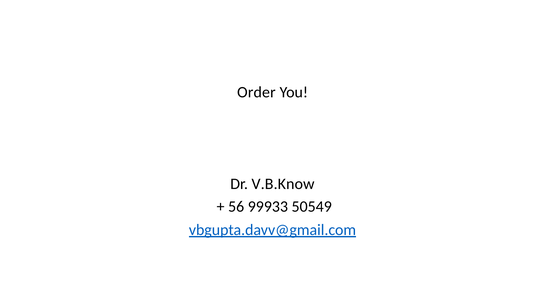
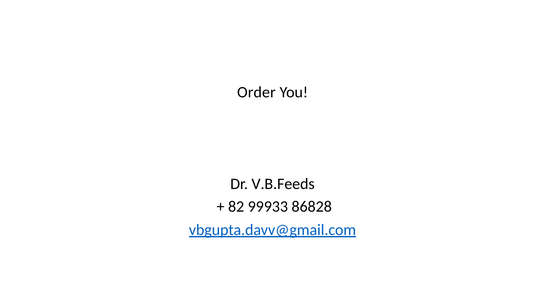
V.B.Know: V.B.Know -> V.B.Feeds (283, 184)
56: 56 -> 82 (236, 206)
50549: 50549 -> 86828 (312, 206)
